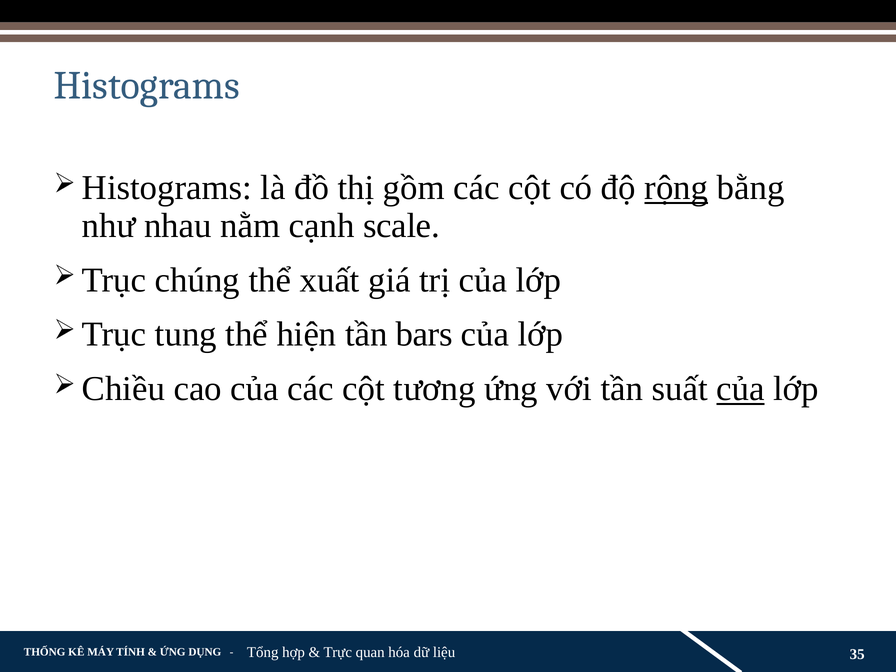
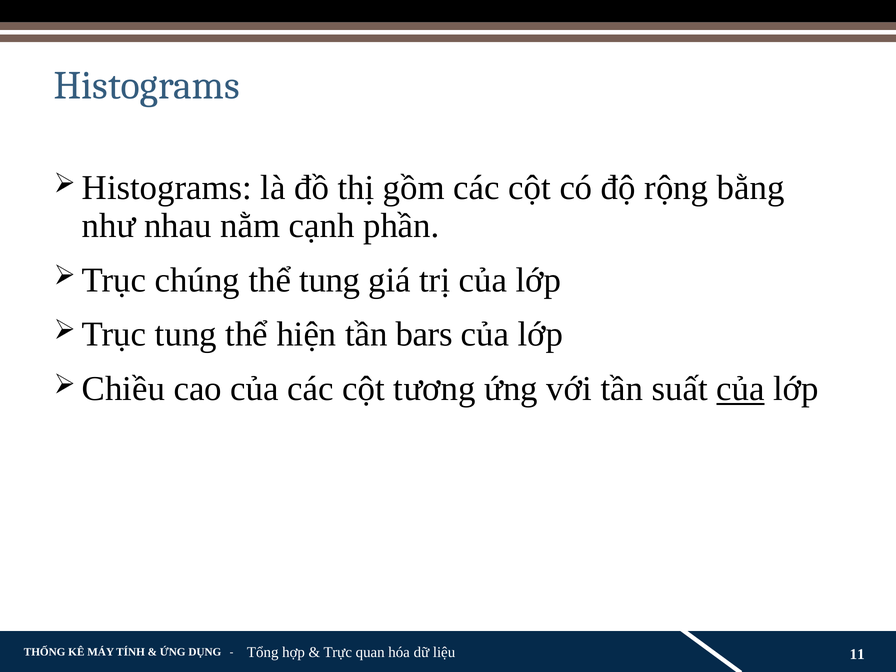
rộng underline: present -> none (676, 188)
scale: scale -> phần (401, 226)
thể xuất: xuất -> tung (330, 280)
35: 35 -> 11 (857, 654)
